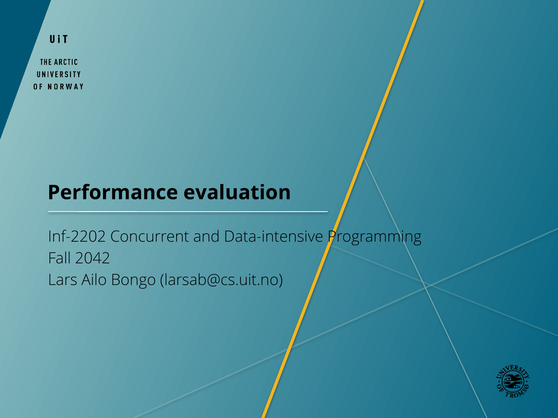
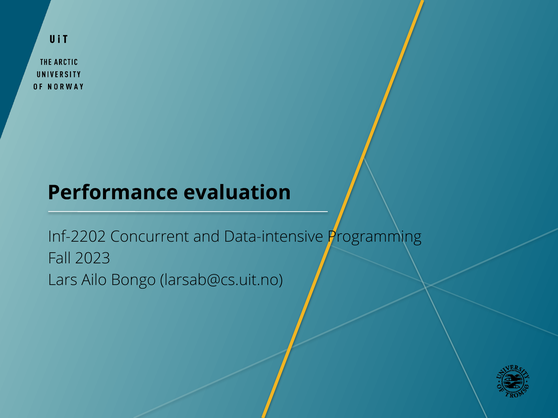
2042: 2042 -> 2023 (93, 259)
